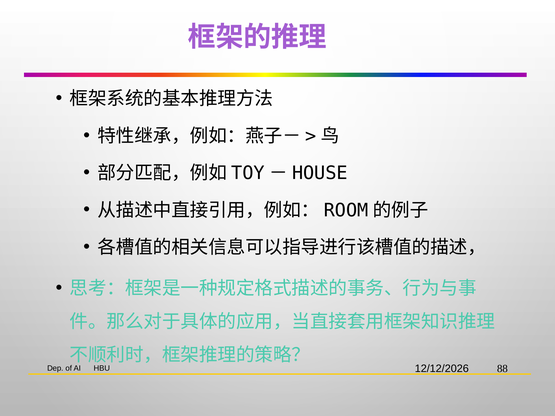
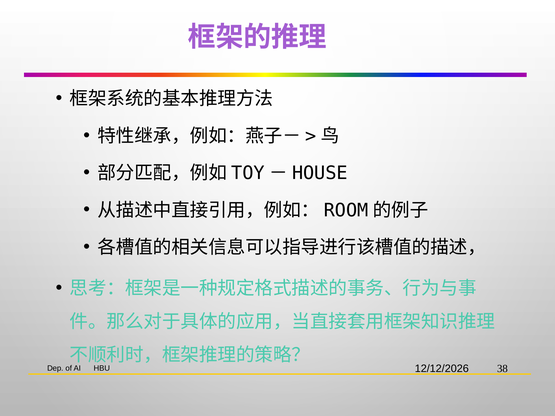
88: 88 -> 38 (502, 369)
